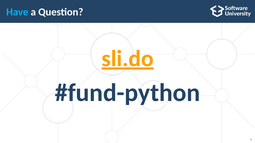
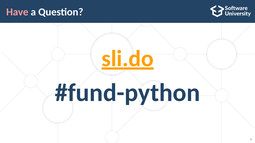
Have colour: light blue -> pink (17, 12)
